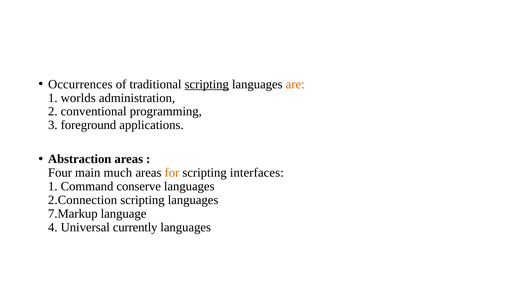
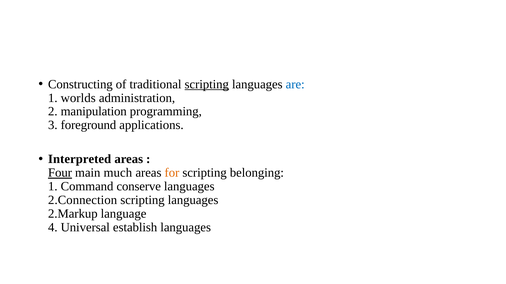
Occurrences: Occurrences -> Constructing (80, 84)
are colour: orange -> blue (295, 84)
conventional: conventional -> manipulation (94, 112)
Abstraction: Abstraction -> Interpreted (80, 160)
Four underline: none -> present (60, 173)
interfaces: interfaces -> belonging (257, 173)
7.Markup: 7.Markup -> 2.Markup (73, 214)
currently: currently -> establish (135, 228)
